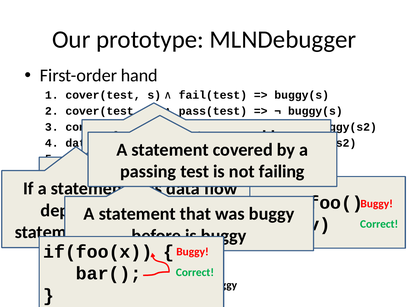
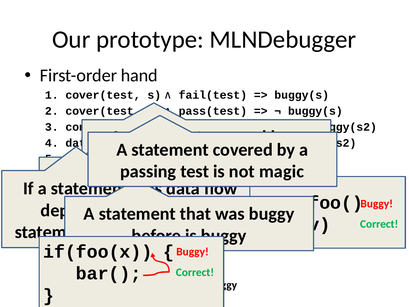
failing: failing -> magic (282, 171)
